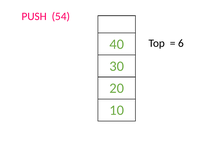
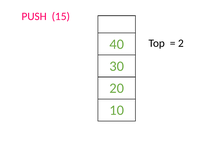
54: 54 -> 15 (61, 16)
6: 6 -> 2 (181, 43)
